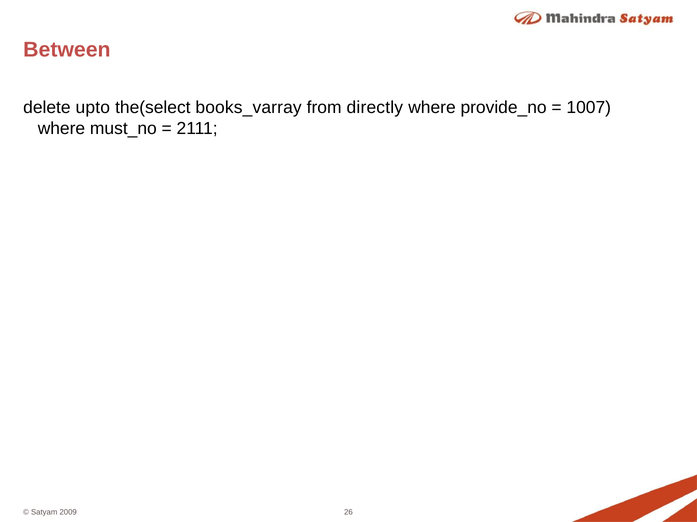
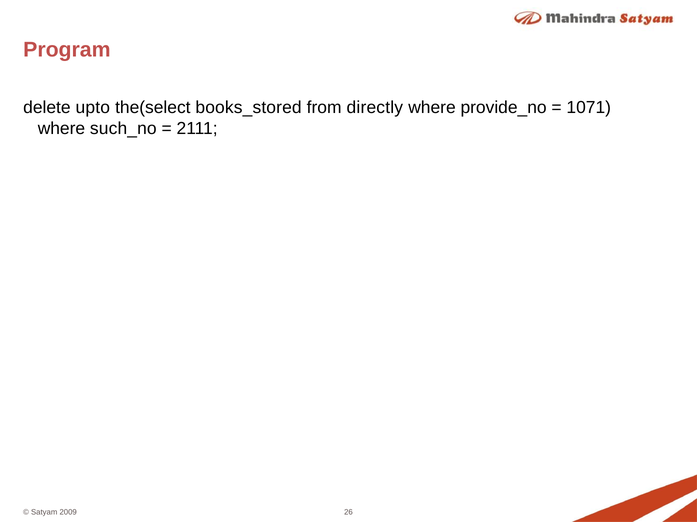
Between: Between -> Program (67, 50)
books_varray: books_varray -> books_stored (249, 108)
1007: 1007 -> 1071 (589, 108)
must_no: must_no -> such_no (123, 129)
